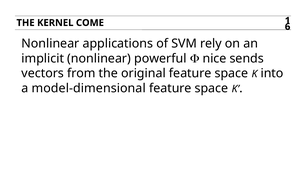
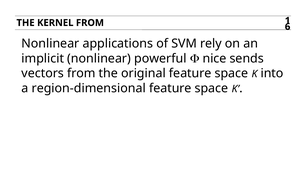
KERNEL COME: COME -> FROM (90, 23)
model-dimensional: model-dimensional -> region-dimensional (89, 88)
